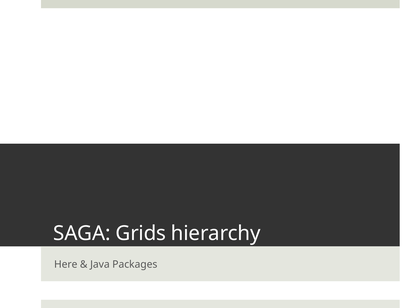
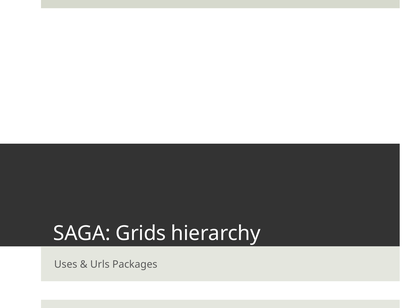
Here: Here -> Uses (66, 264)
Java: Java -> Urls (100, 264)
